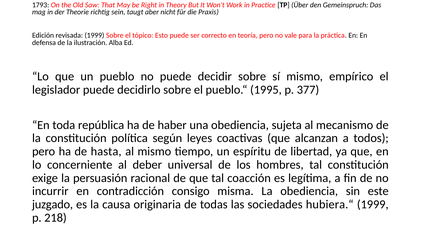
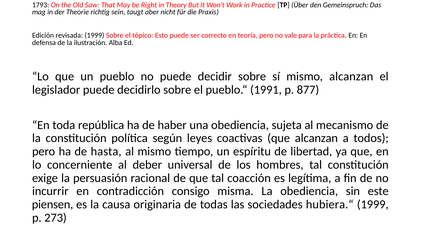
mismo empírico: empírico -> alcanzan (351, 76)
1995: 1995 -> 1991 (266, 90)
377: 377 -> 877 (308, 90)
juzgado: juzgado -> piensen (53, 204)
218: 218 -> 273 (56, 218)
